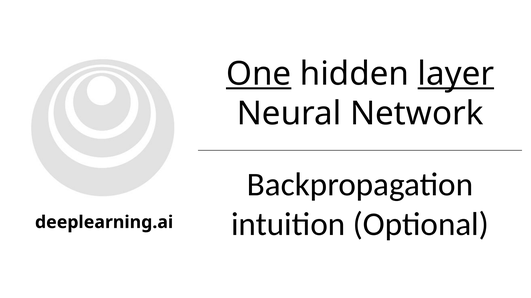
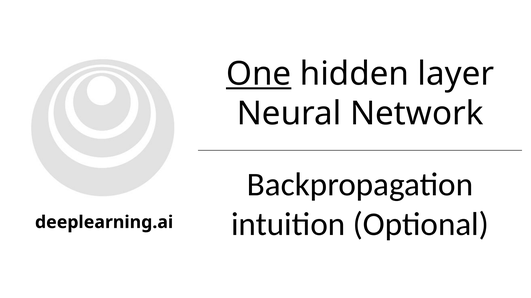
layer underline: present -> none (456, 74)
